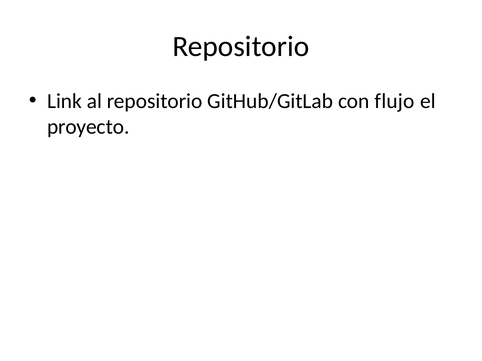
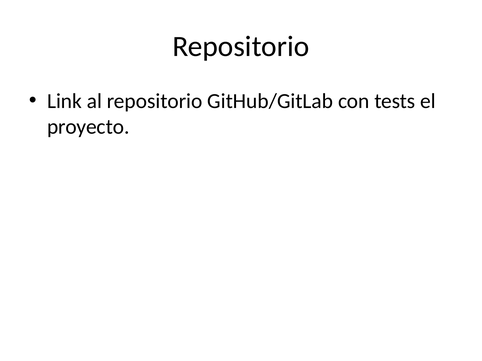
flujo: flujo -> tests (395, 101)
